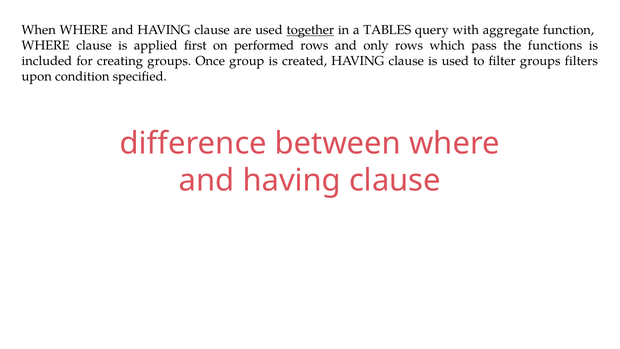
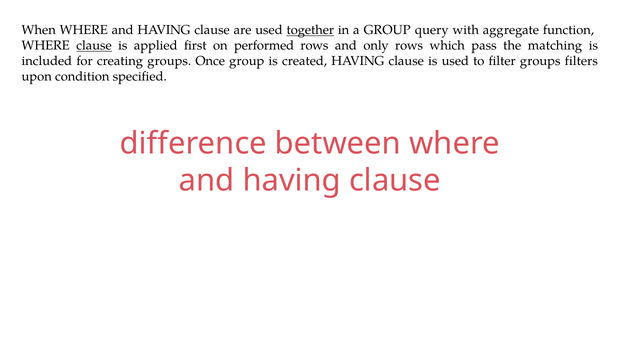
a TABLES: TABLES -> GROUP (387, 30)
clause underline: none -> present (94, 46)
functions: functions -> matching (555, 46)
